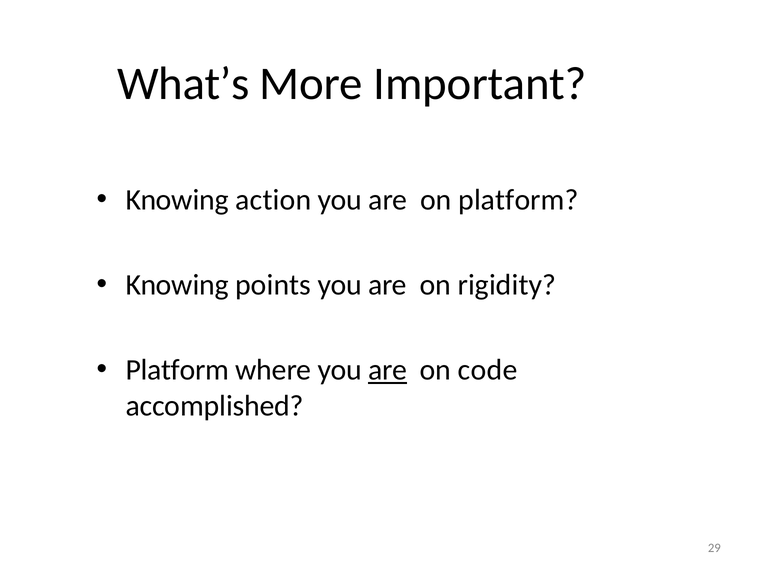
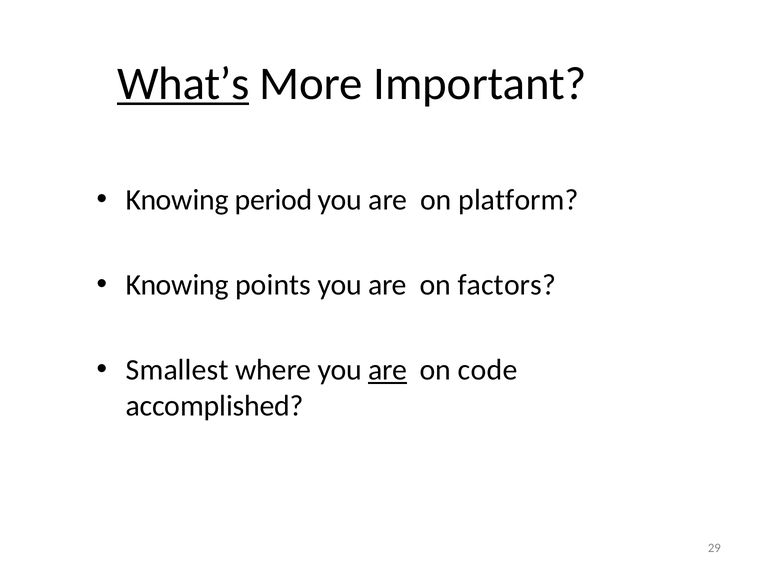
What’s underline: none -> present (183, 84)
action: action -> period (274, 200)
rigidity: rigidity -> factors (507, 285)
Platform: Platform -> Smallest (177, 370)
